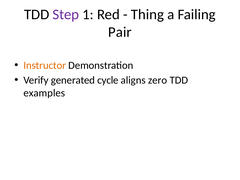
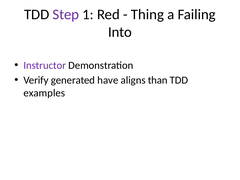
Pair: Pair -> Into (120, 32)
Instructor colour: orange -> purple (45, 65)
cycle: cycle -> have (108, 80)
zero: zero -> than (158, 80)
